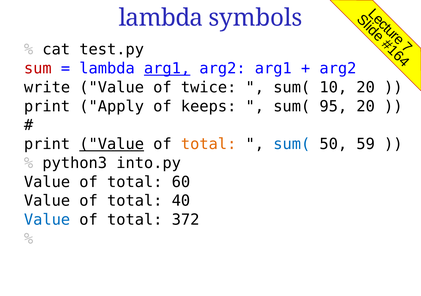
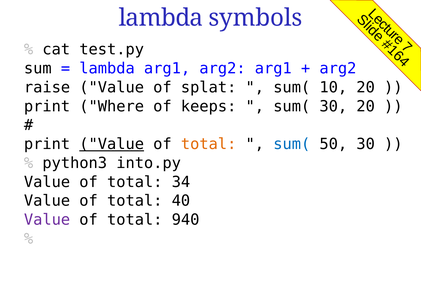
sum colour: red -> black (38, 69)
arg1 underline: present -> none (167, 69)
write: write -> raise (47, 88)
twice: twice -> splat (209, 88)
Apply: Apply -> Where (112, 107)
sum( 95: 95 -> 30 (333, 107)
50 59: 59 -> 30 (366, 144)
60: 60 -> 34 (181, 182)
Value colour: blue -> purple (47, 220)
372: 372 -> 940 (186, 220)
